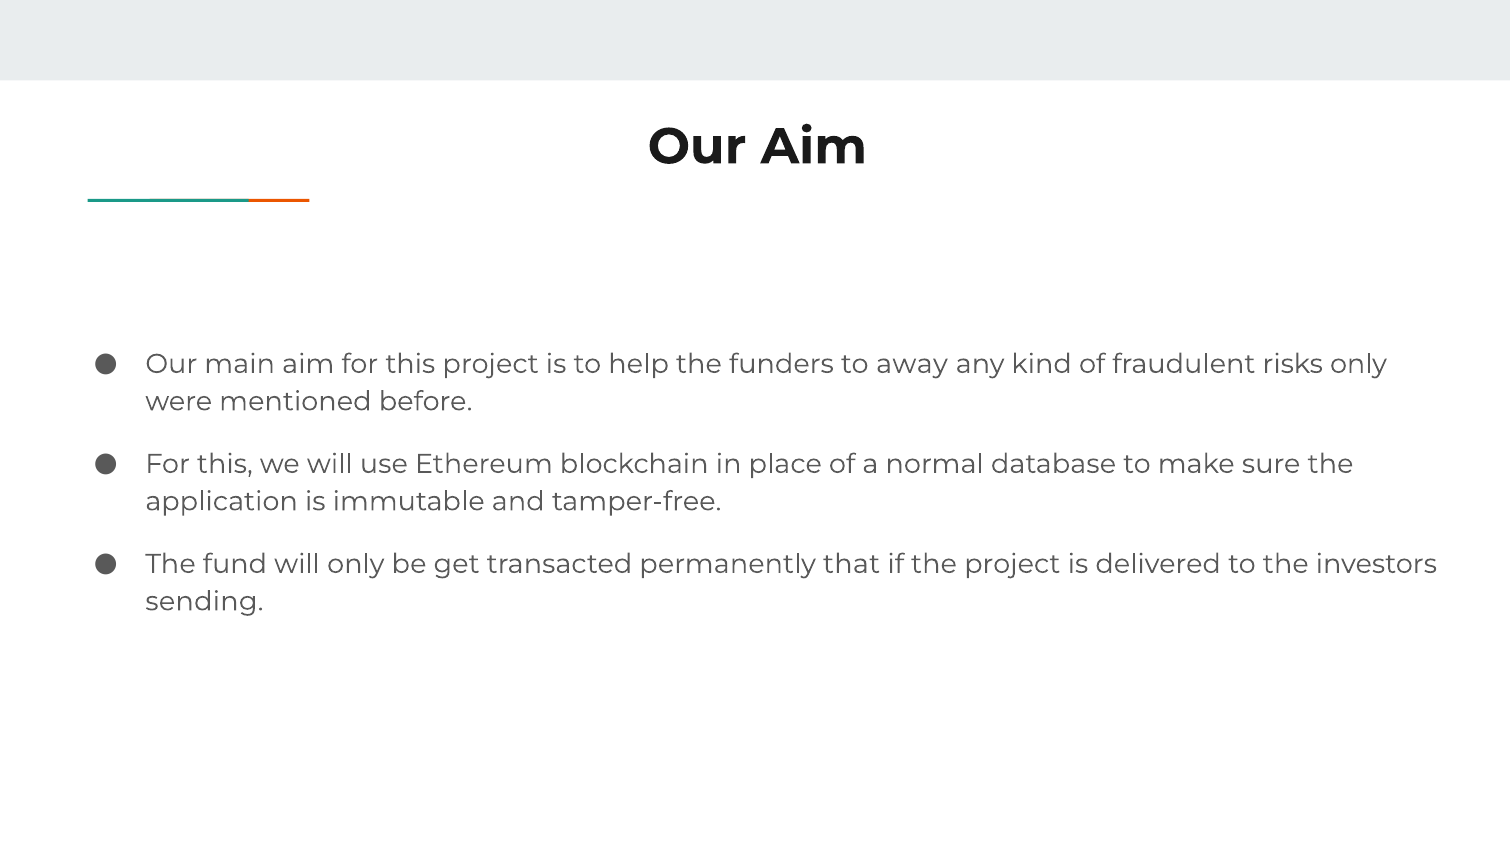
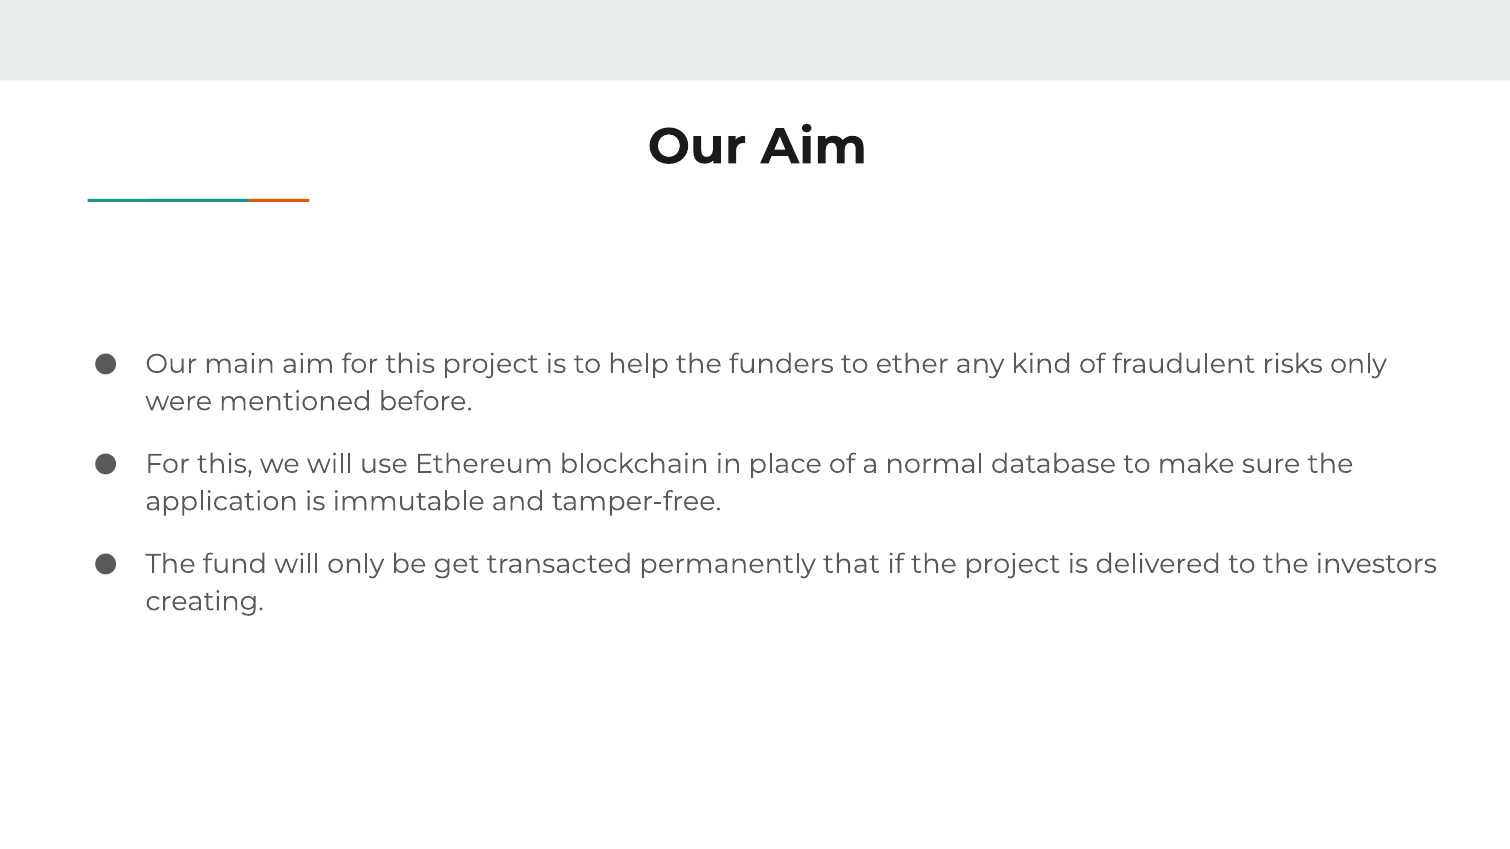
away: away -> ether (912, 364)
sending: sending -> creating (205, 602)
